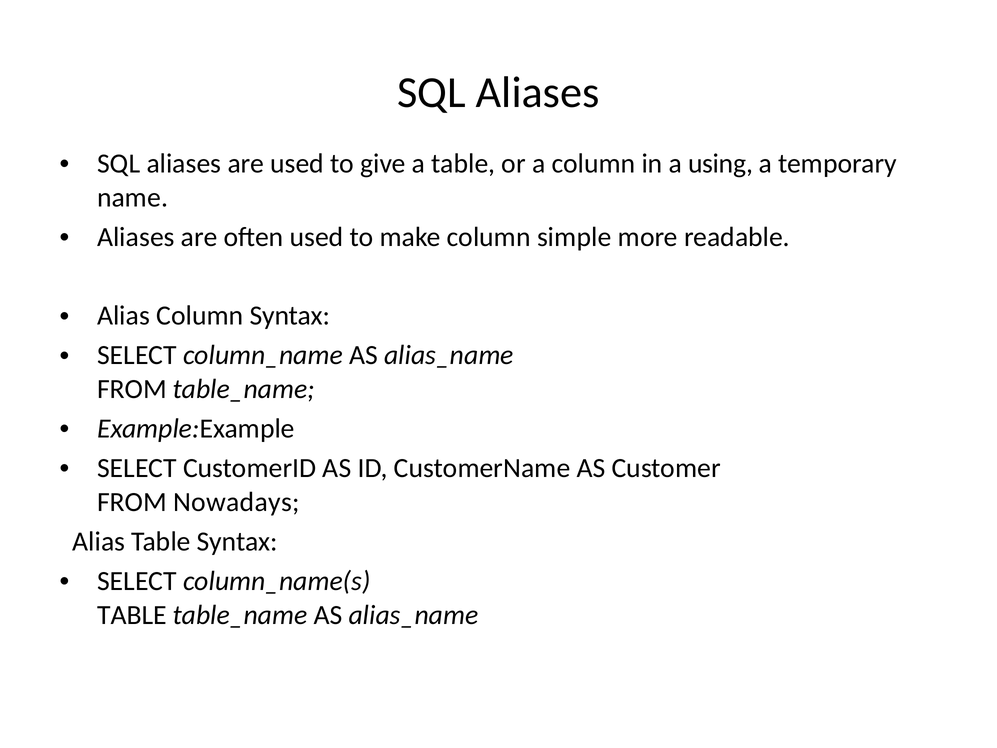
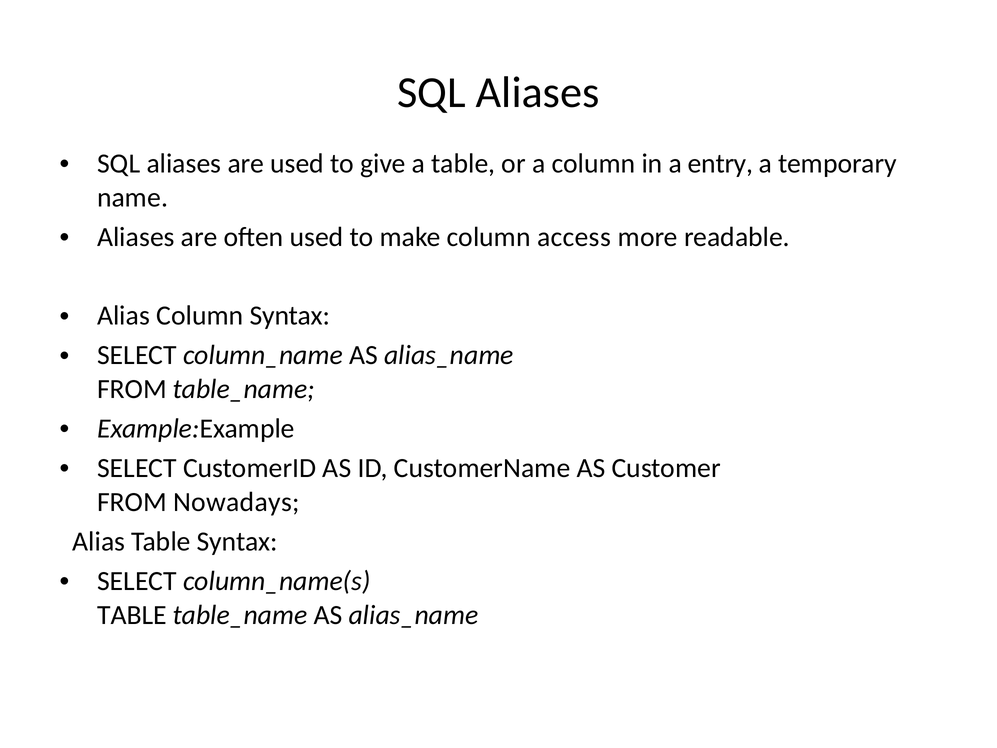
using: using -> entry (721, 163)
simple: simple -> access (574, 237)
